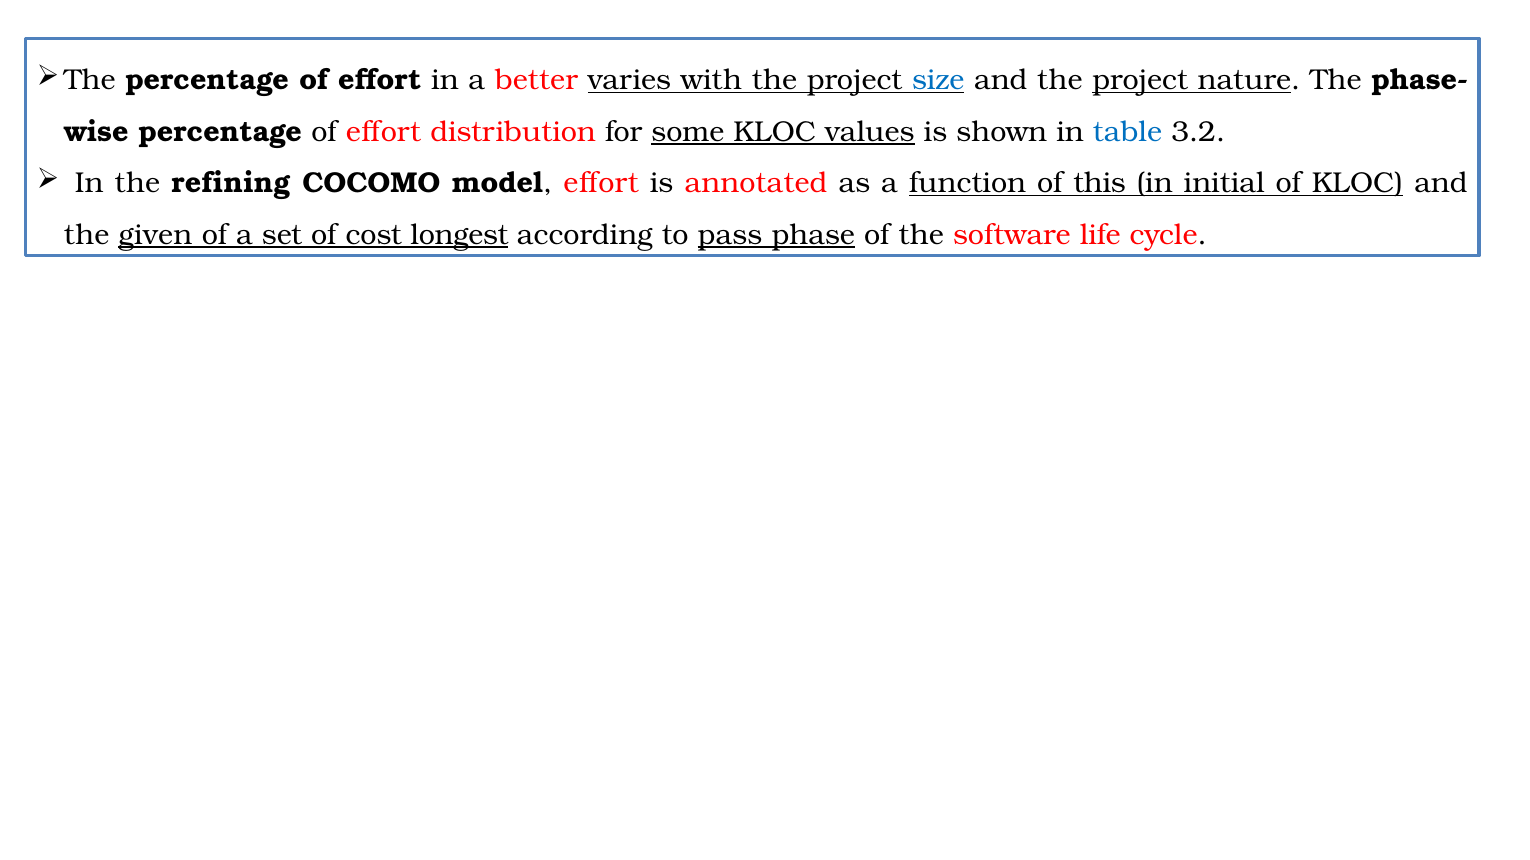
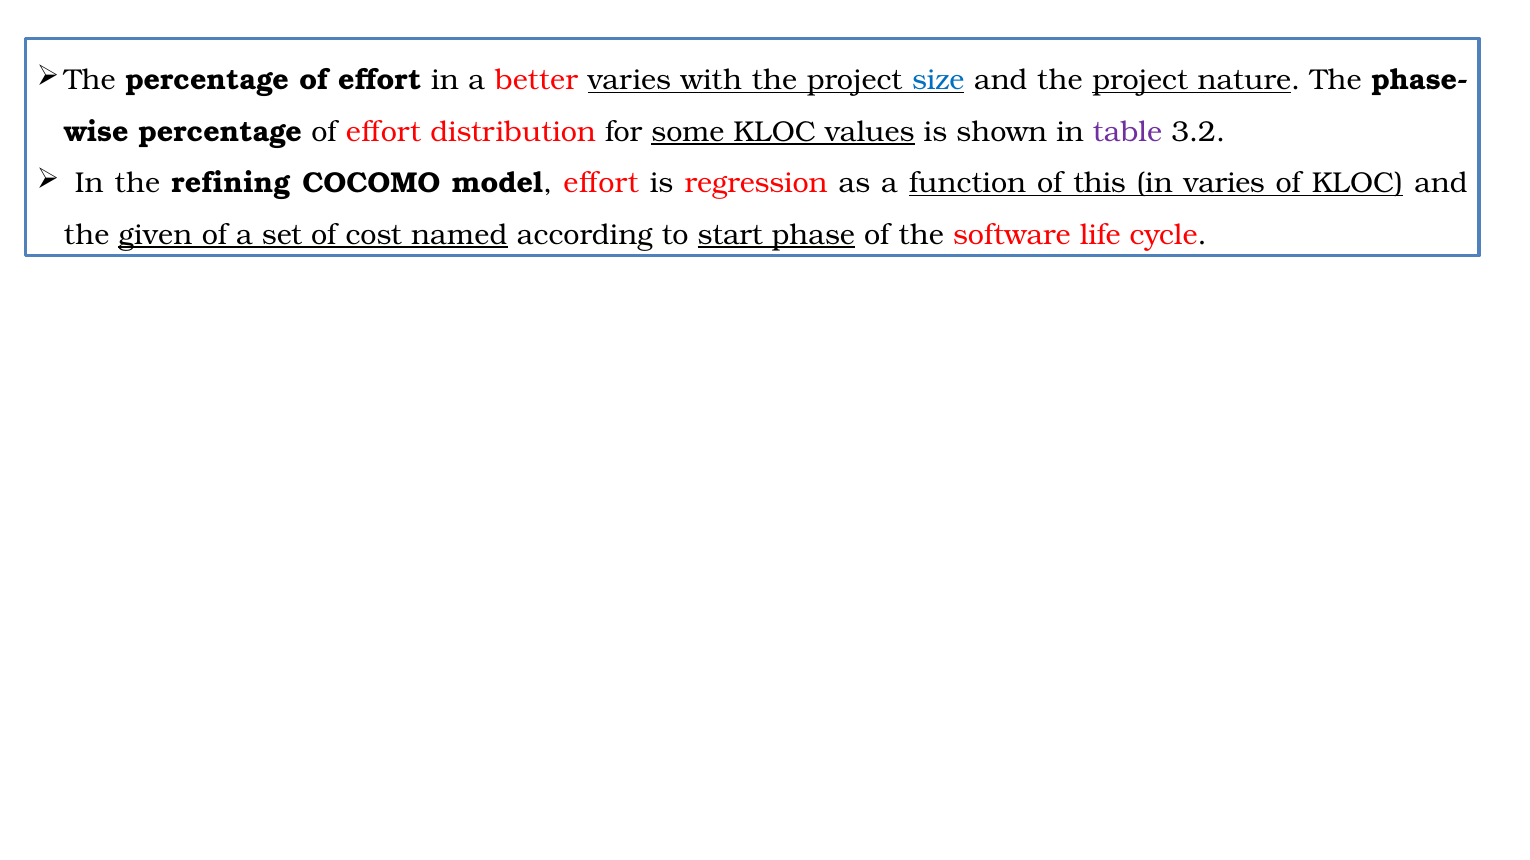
table colour: blue -> purple (1128, 132)
annotated: annotated -> regression (756, 184)
in initial: initial -> varies (1224, 184)
longest: longest -> named (459, 235)
pass: pass -> start (730, 235)
